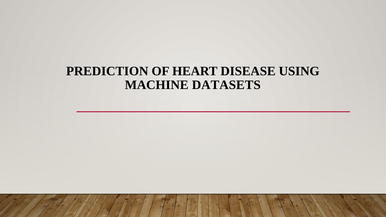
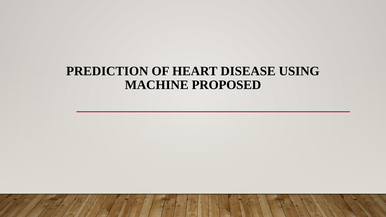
DATASETS: DATASETS -> PROPOSED (226, 85)
